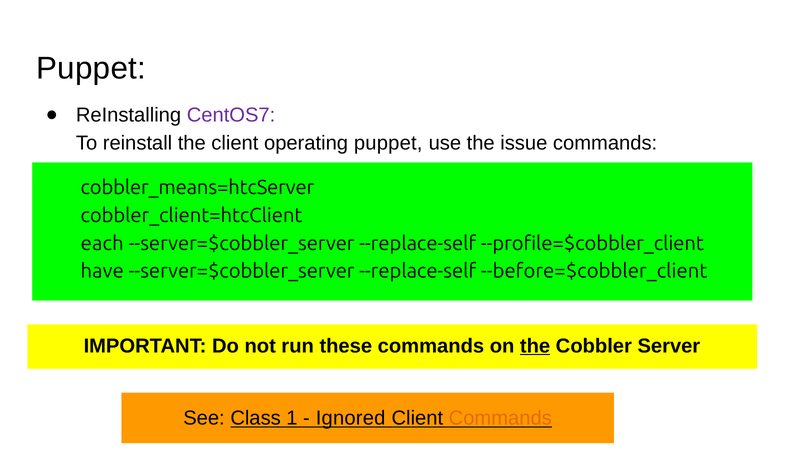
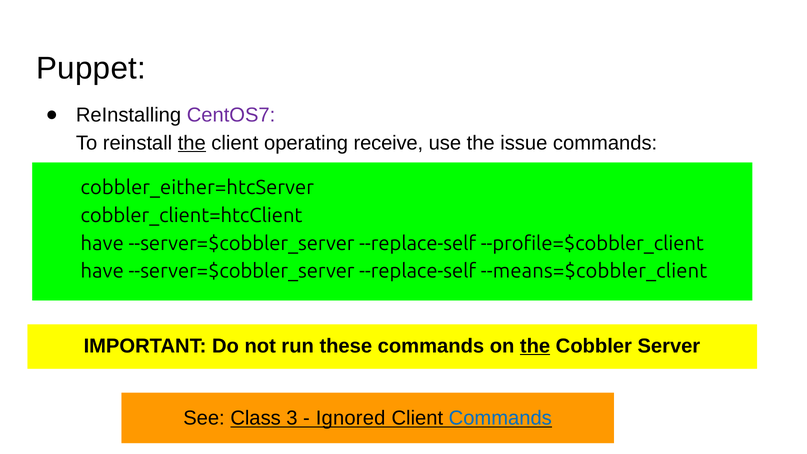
the underline: none -> present (192, 143)
operating puppet: puppet -> receive (388, 143)
cobbler_means=htcServer: cobbler_means=htcServer -> cobbler_either=htcServer (197, 188)
each: each -> have (102, 243)
--before=$cobbler_client: --before=$cobbler_client -> --means=$cobbler_client (594, 271)
1: 1 -> 3 (292, 418)
Commands colour: orange -> blue (500, 418)
